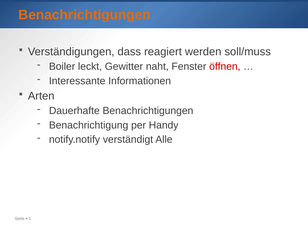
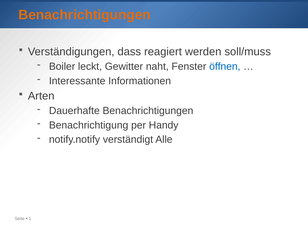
öffnen colour: red -> blue (225, 67)
